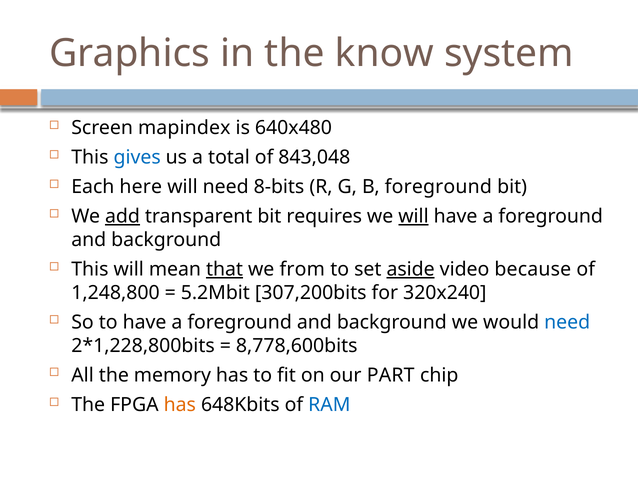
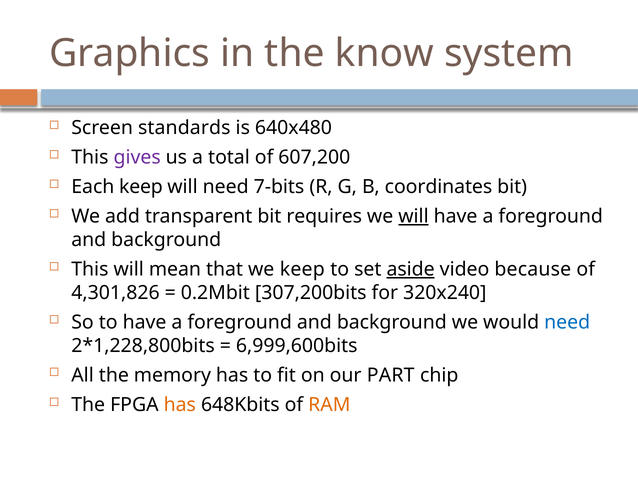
mapindex: mapindex -> standards (184, 128)
gives colour: blue -> purple (137, 157)
843,048: 843,048 -> 607,200 (314, 157)
Each here: here -> keep (141, 187)
8-bits: 8-bits -> 7-bits (279, 187)
B foreground: foreground -> coordinates (438, 187)
add underline: present -> none (122, 217)
that underline: present -> none (225, 270)
we from: from -> keep (302, 270)
1,248,800: 1,248,800 -> 4,301,826 (116, 293)
5.2Mbit: 5.2Mbit -> 0.2Mbit (215, 293)
8,778,600bits: 8,778,600bits -> 6,999,600bits (297, 346)
RAM colour: blue -> orange (329, 405)
